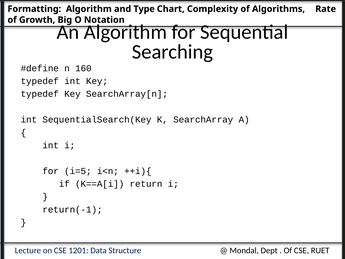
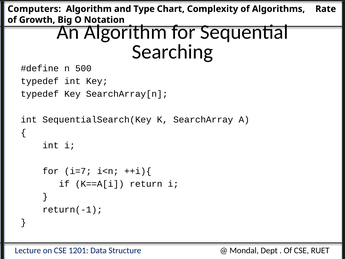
Formatting: Formatting -> Computers (34, 9)
160: 160 -> 500 (83, 68)
i=5: i=5 -> i=7 (78, 171)
